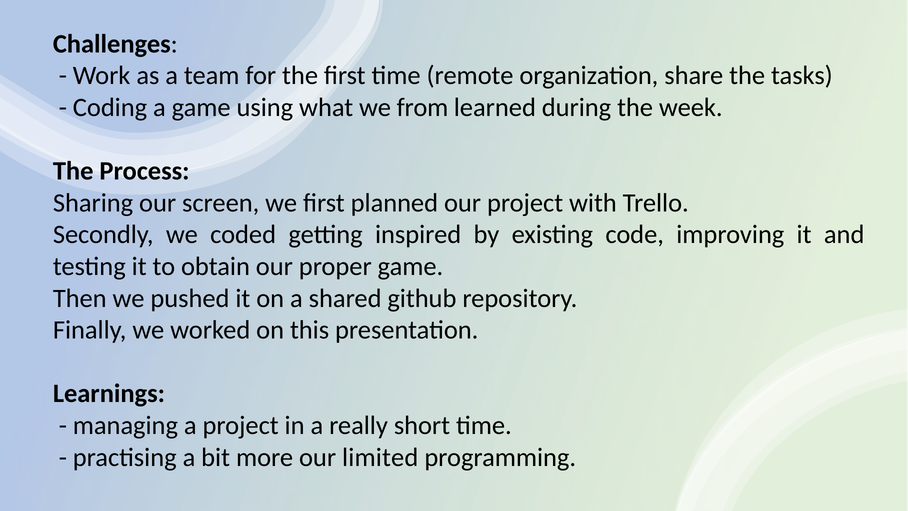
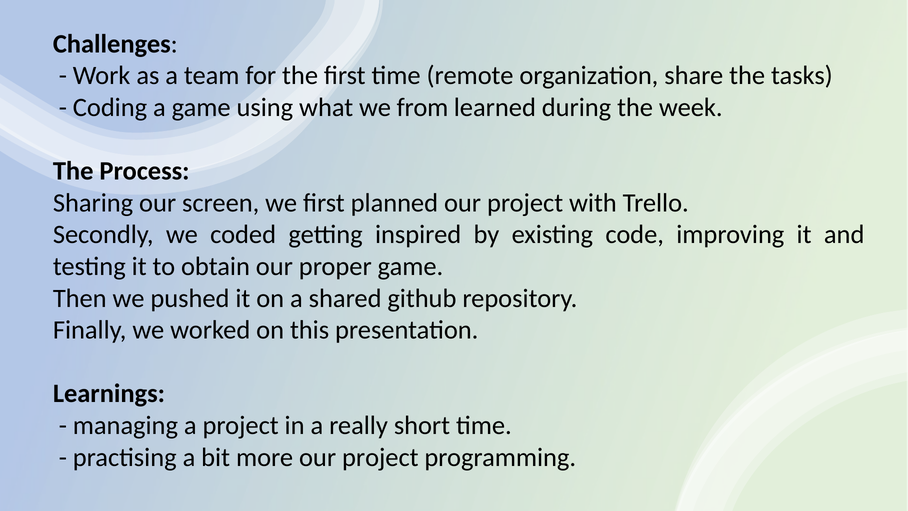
more our limited: limited -> project (380, 457)
